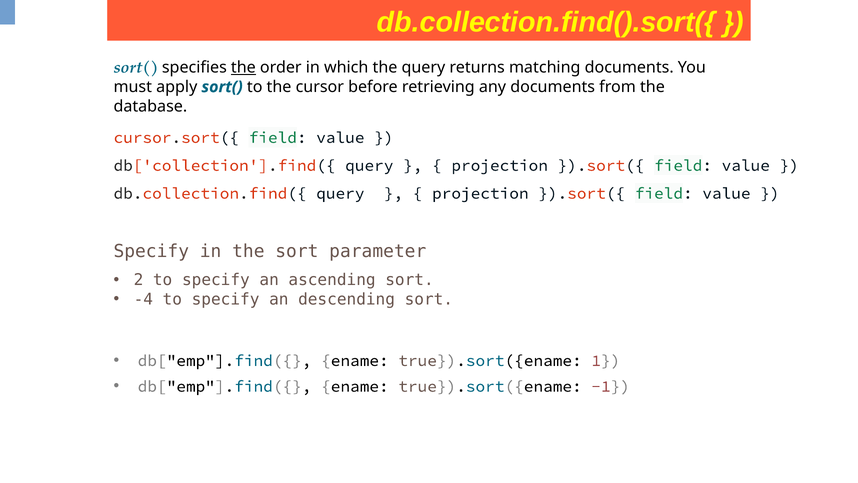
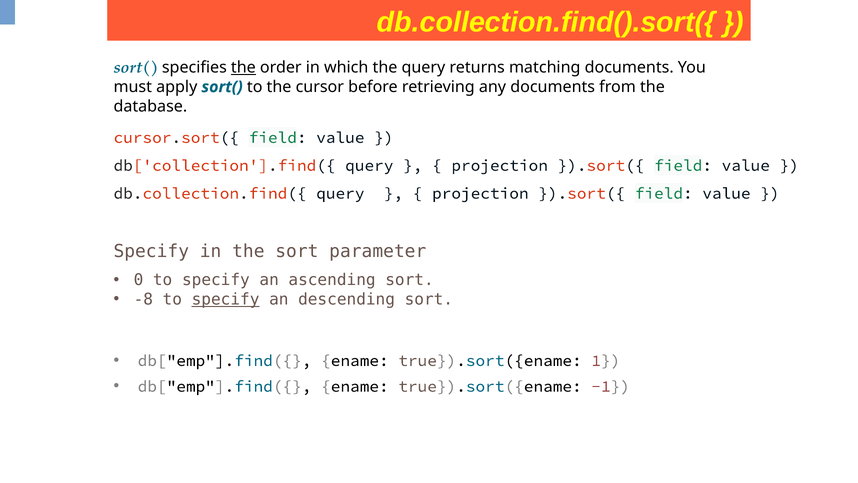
2: 2 -> 0 (139, 280)
-4: -4 -> -8 (143, 299)
specify underline: none -> present (226, 299)
